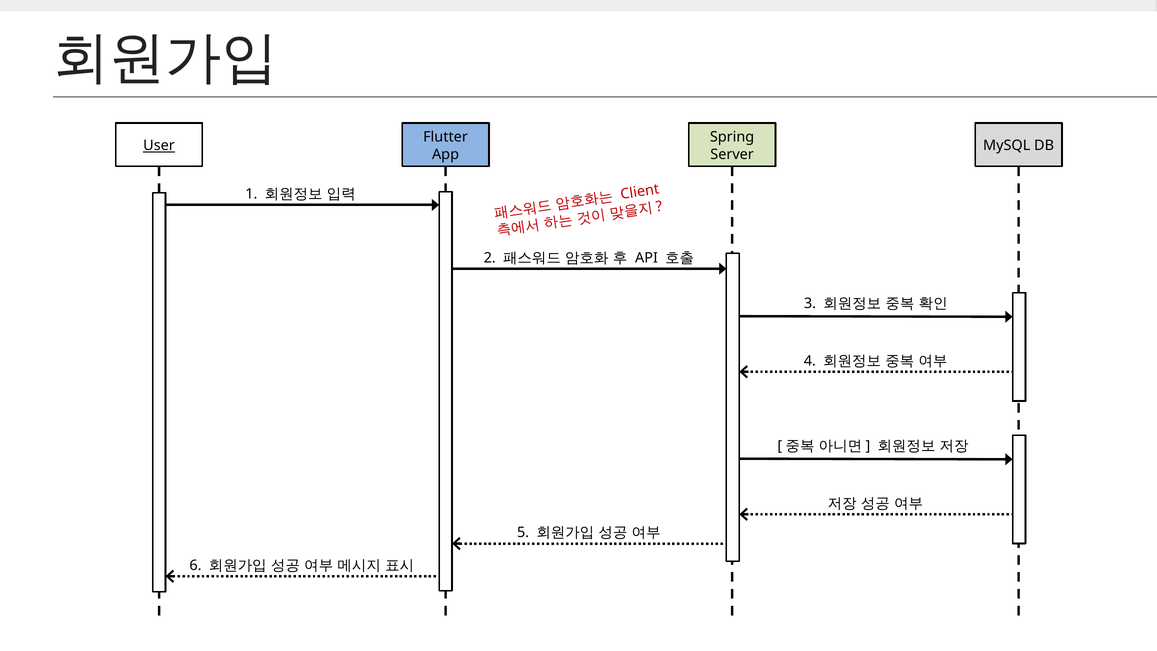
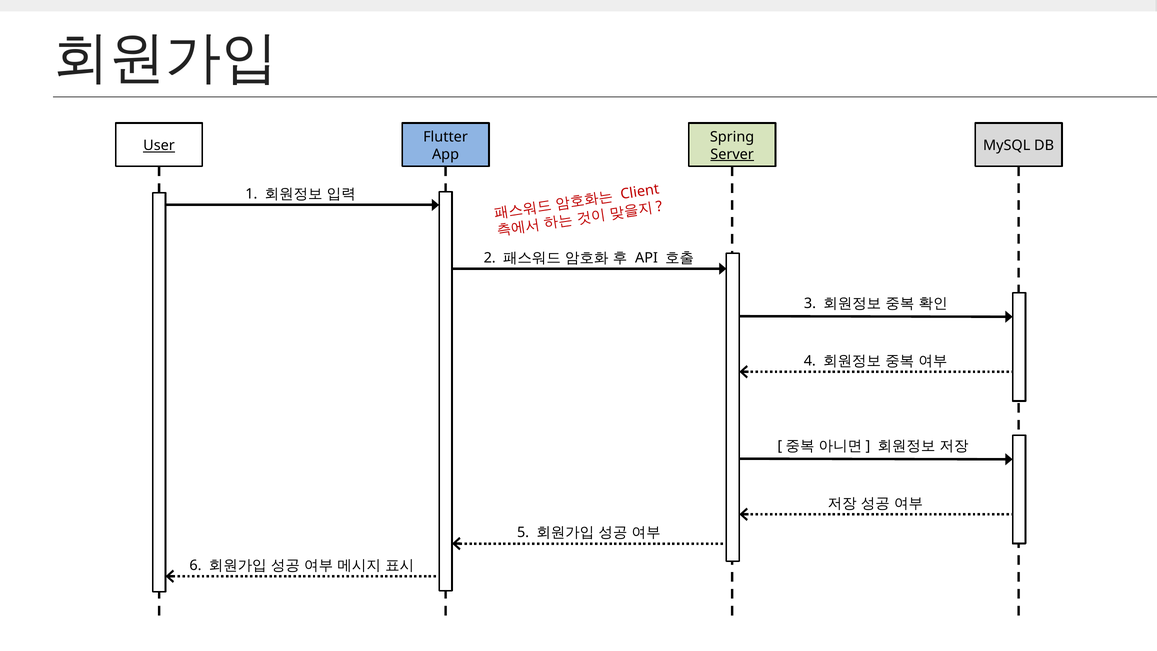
Server underline: none -> present (732, 154)
